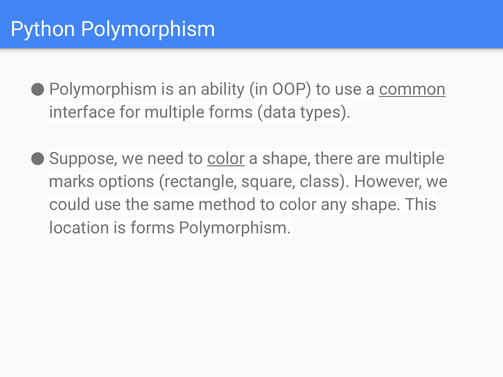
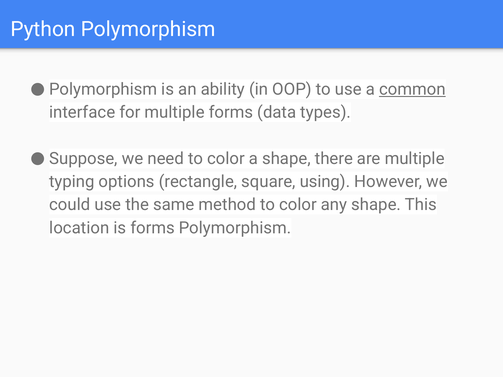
color underline: present -> none (226, 159)
marks: marks -> typing (72, 182)
class: class -> using (325, 182)
